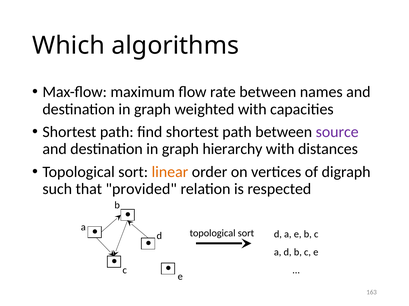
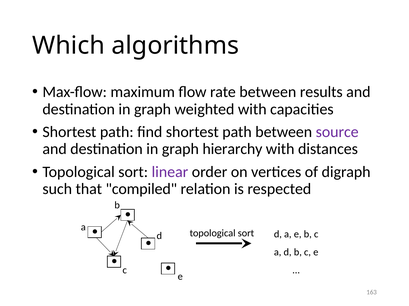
names: names -> results (321, 92)
linear colour: orange -> purple (170, 172)
provided: provided -> compiled (141, 189)
